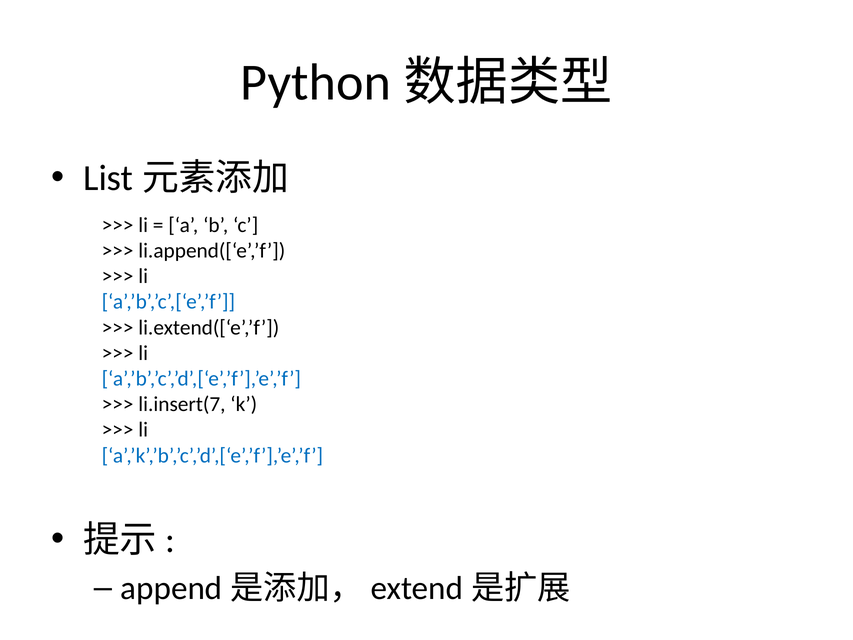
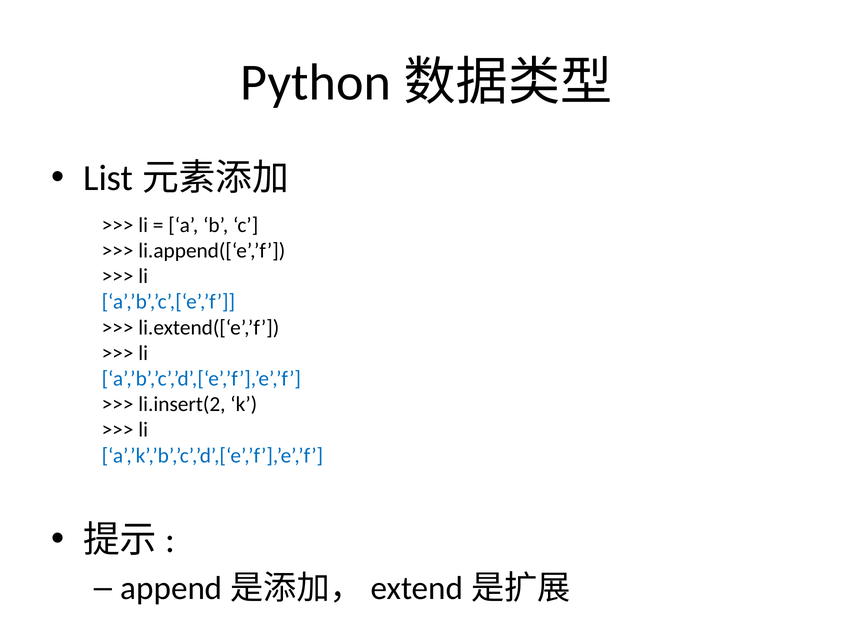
li.insert(7: li.insert(7 -> li.insert(2 (182, 404)
